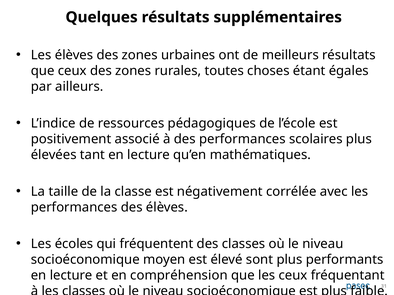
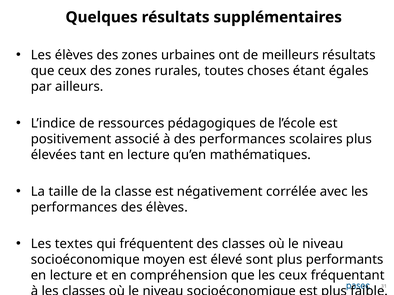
écoles: écoles -> textes (74, 244)
